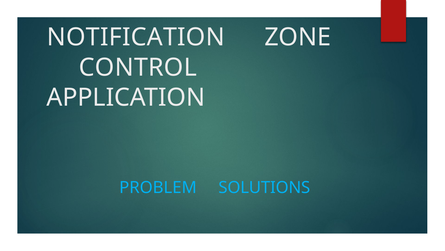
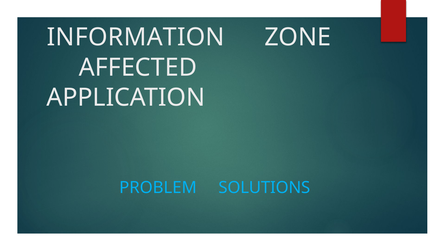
NOTIFICATION: NOTIFICATION -> INFORMATION (136, 37)
CONTROL: CONTROL -> AFFECTED (138, 67)
